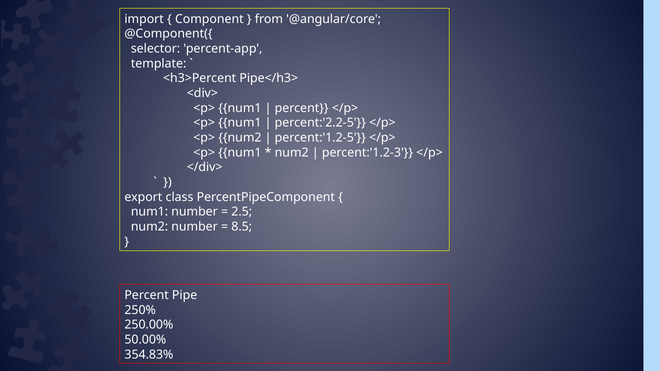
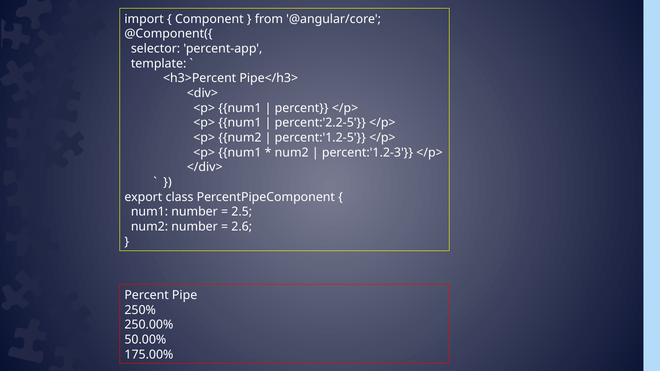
8.5: 8.5 -> 2.6 (242, 227)
354.83%: 354.83% -> 175.00% (149, 355)
